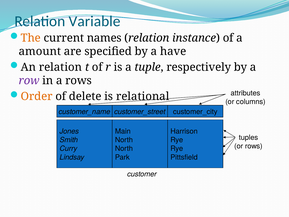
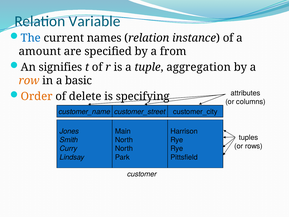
The colour: orange -> blue (31, 38)
have: have -> from (173, 51)
An relation: relation -> signifies (60, 67)
respectively: respectively -> aggregation (199, 67)
row colour: purple -> orange (29, 81)
a rows: rows -> basic (79, 81)
relational: relational -> specifying (143, 96)
